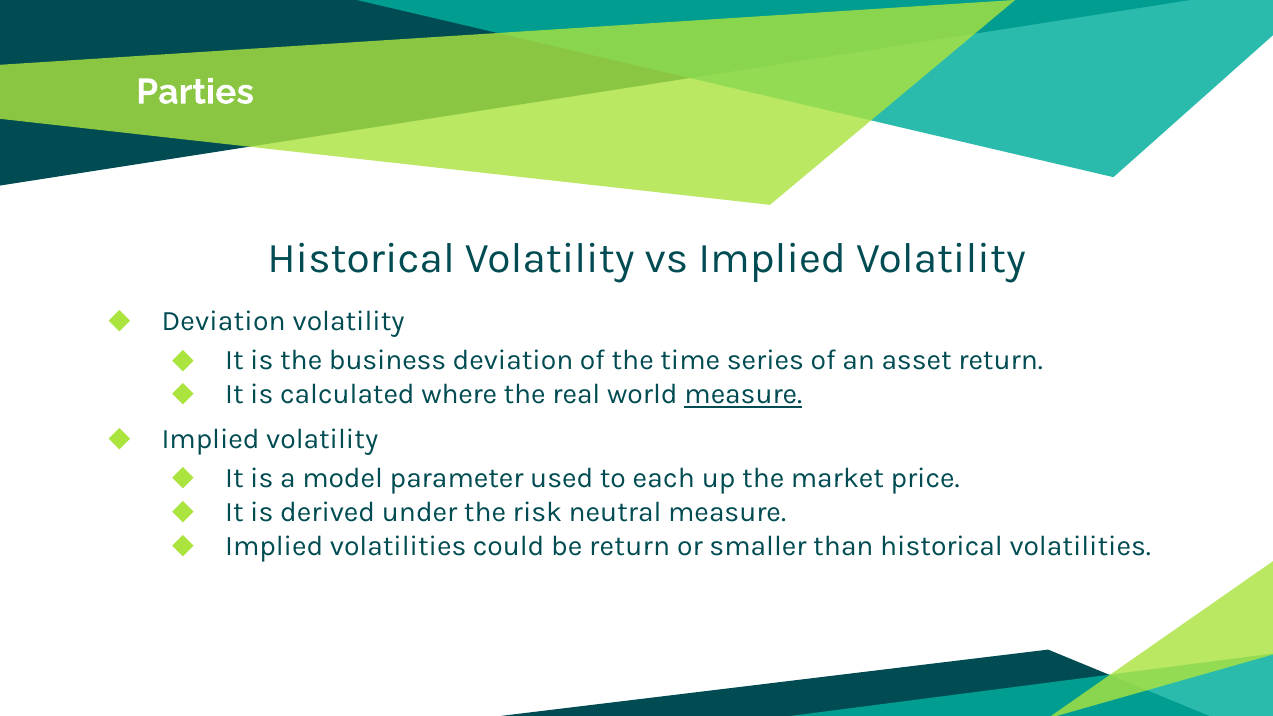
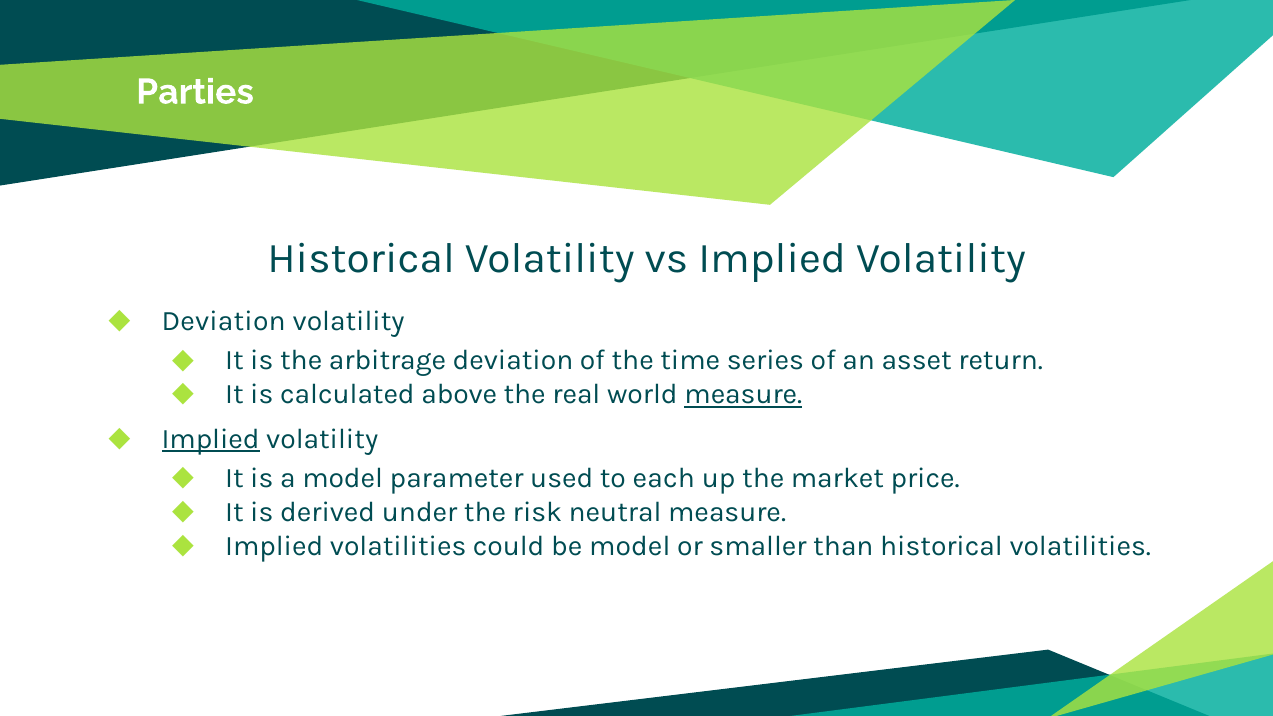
business: business -> arbitrage (387, 361)
where: where -> above (459, 395)
Implied underline: none -> present (211, 439)
be return: return -> model (630, 546)
